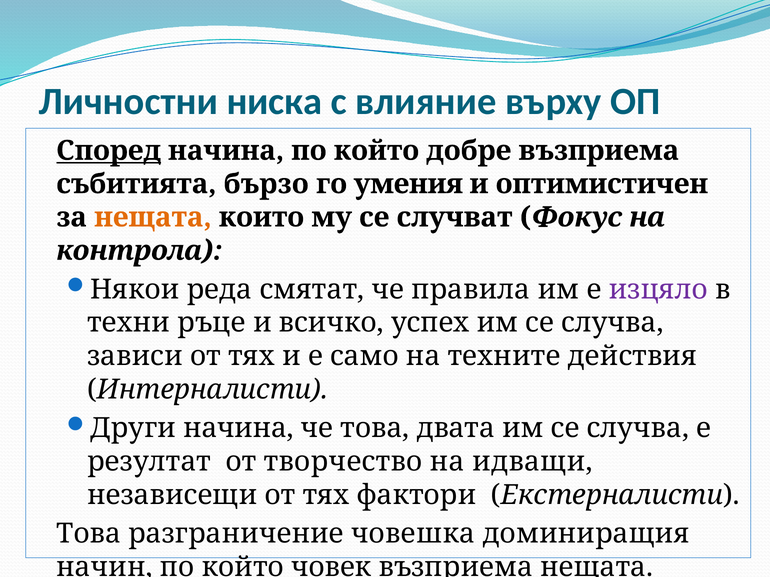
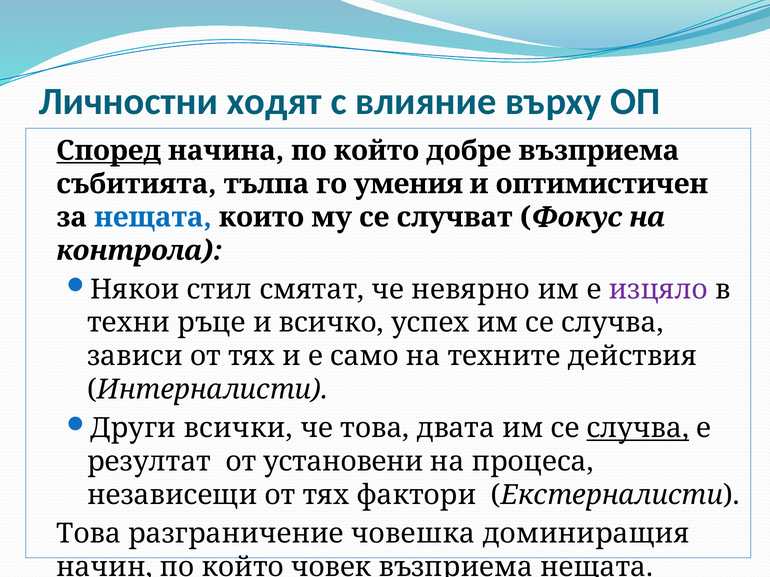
ниска: ниска -> ходят (274, 101)
бързо: бързо -> тълпа (266, 184)
нещата colour: orange -> blue (153, 217)
реда: реда -> стил (219, 290)
правила: правила -> невярно (471, 290)
Други начина: начина -> всички (238, 429)
случва underline: none -> present (638, 429)
творчество: творчество -> установени (343, 462)
идващи: идващи -> процеса (533, 462)
